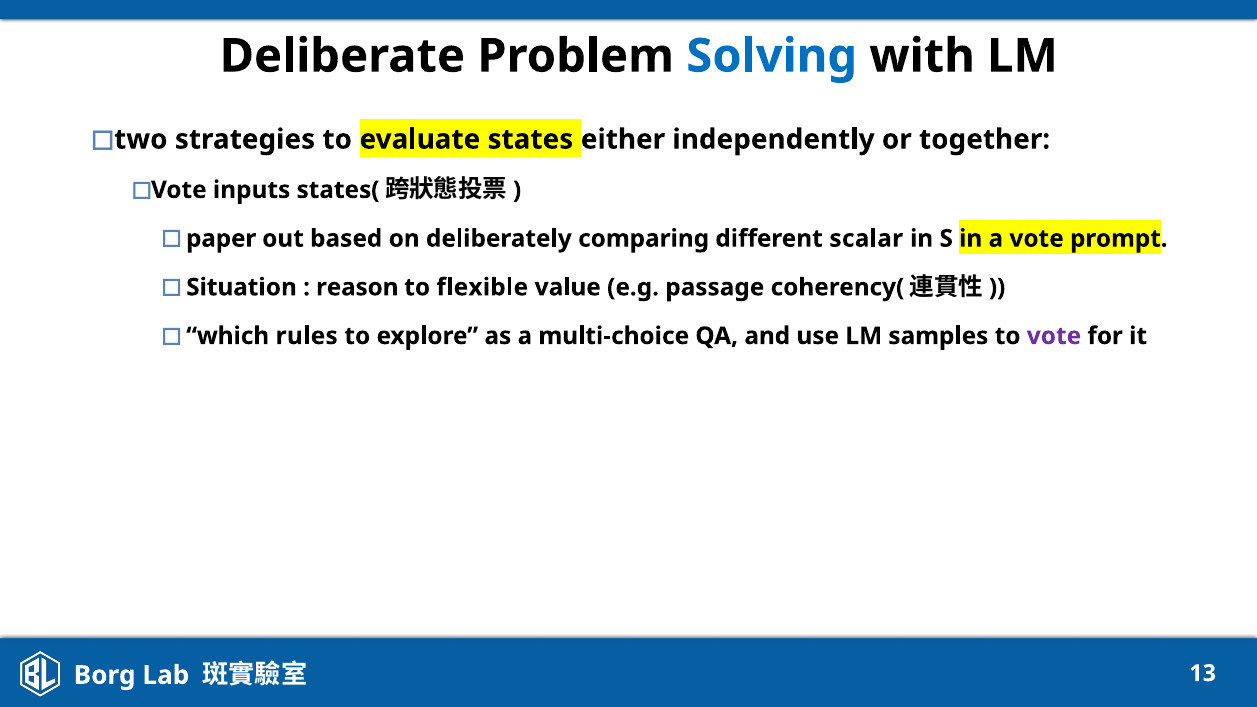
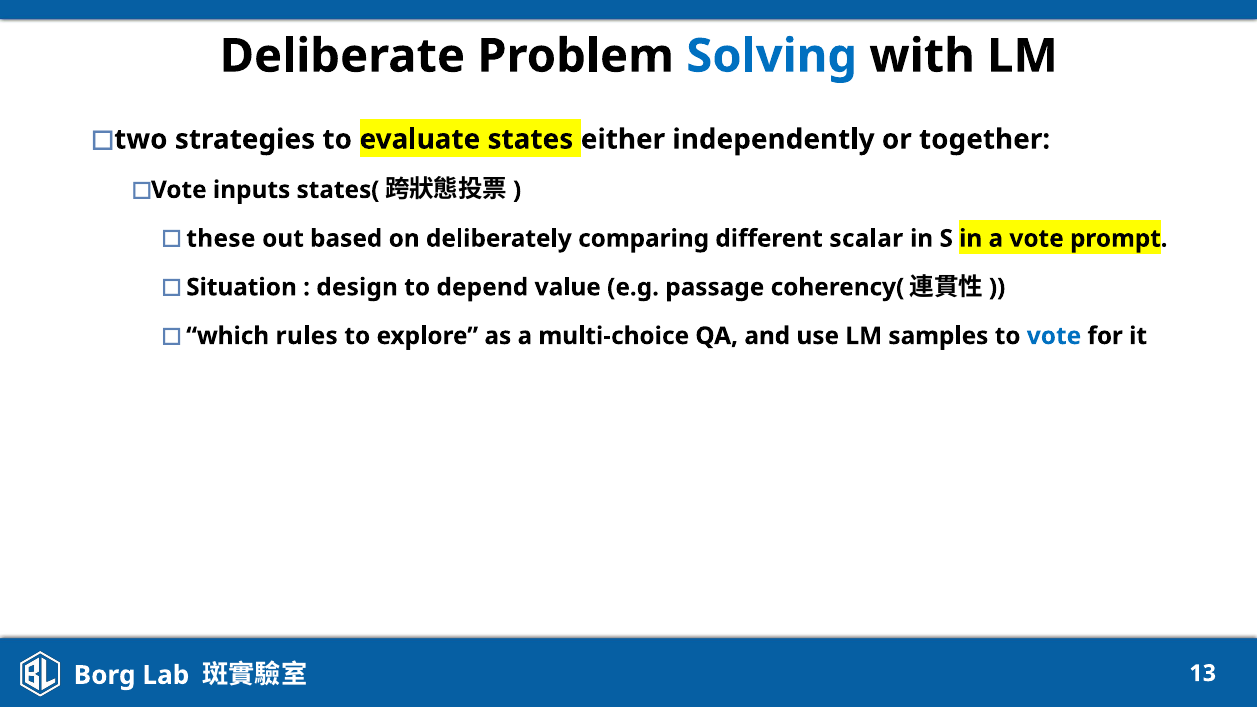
paper: paper -> these (221, 239)
reason: reason -> design (357, 287)
flexible: flexible -> depend (482, 287)
vote colour: purple -> blue (1054, 336)
